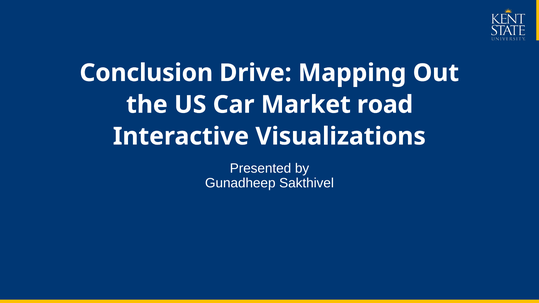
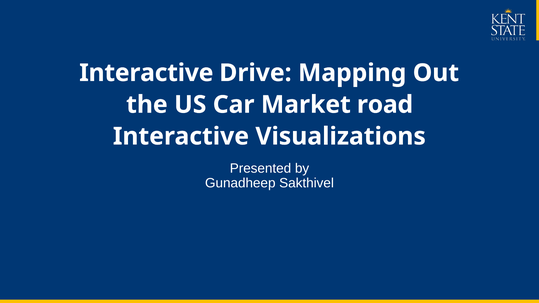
Conclusion: Conclusion -> Interactive (146, 73)
